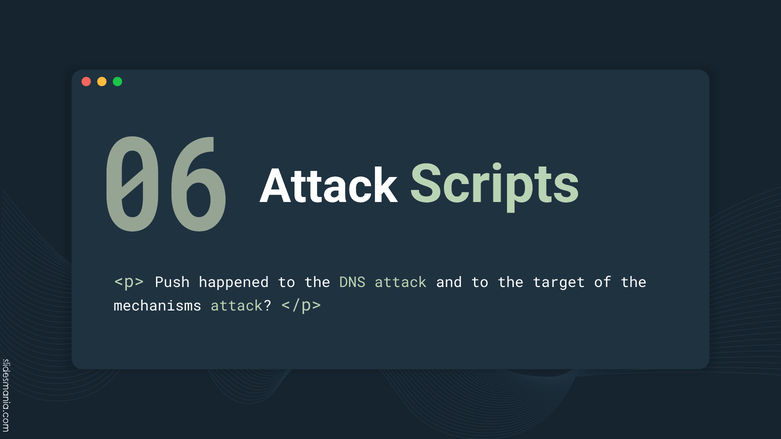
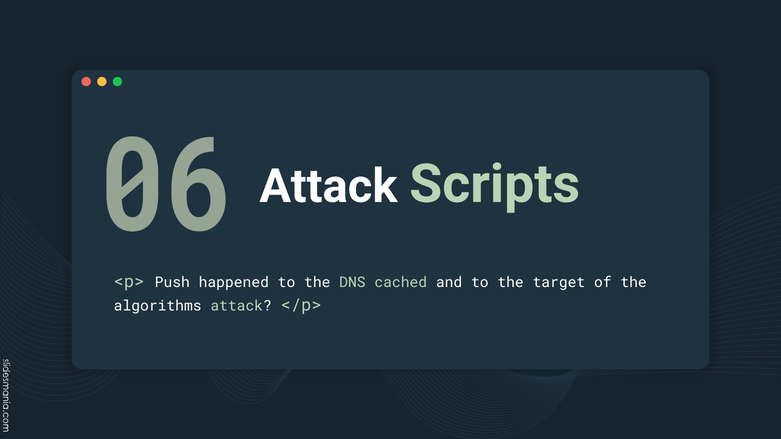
DNS attack: attack -> cached (401, 283)
mechanisms: mechanisms -> algorithms (158, 306)
